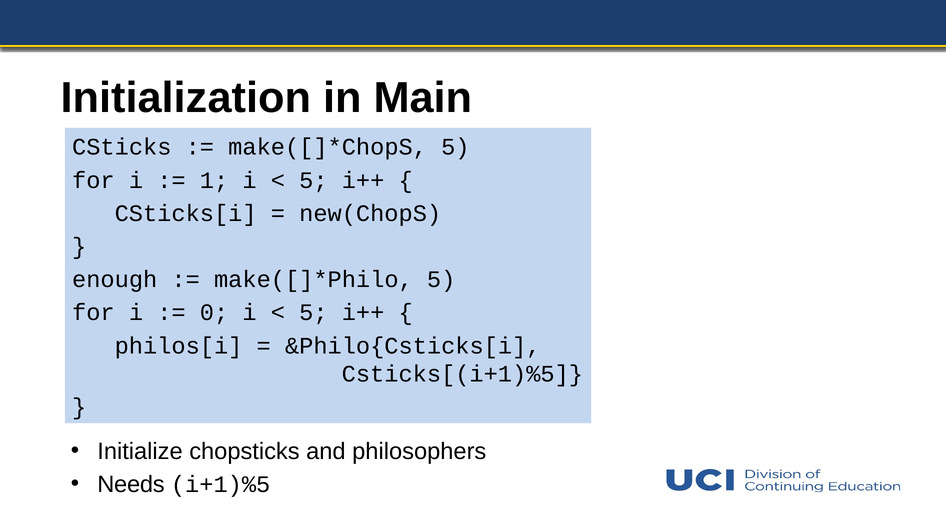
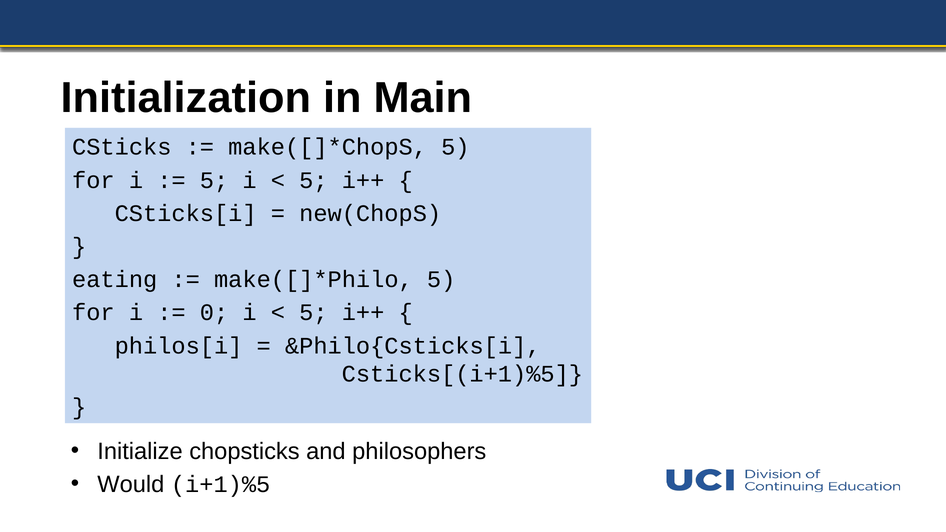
1: 1 -> 5 (214, 180)
enough: enough -> eating (115, 280)
Needs: Needs -> Would (131, 484)
